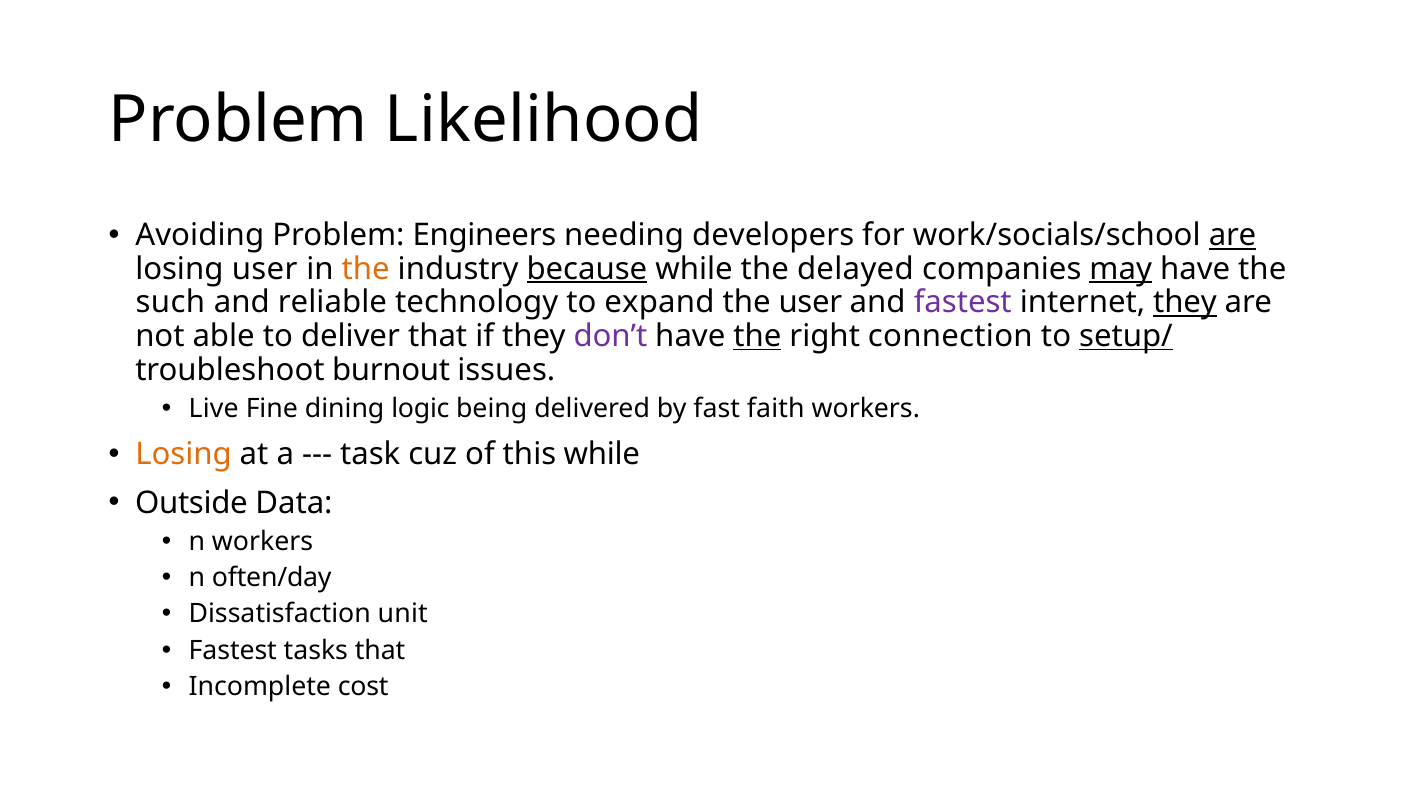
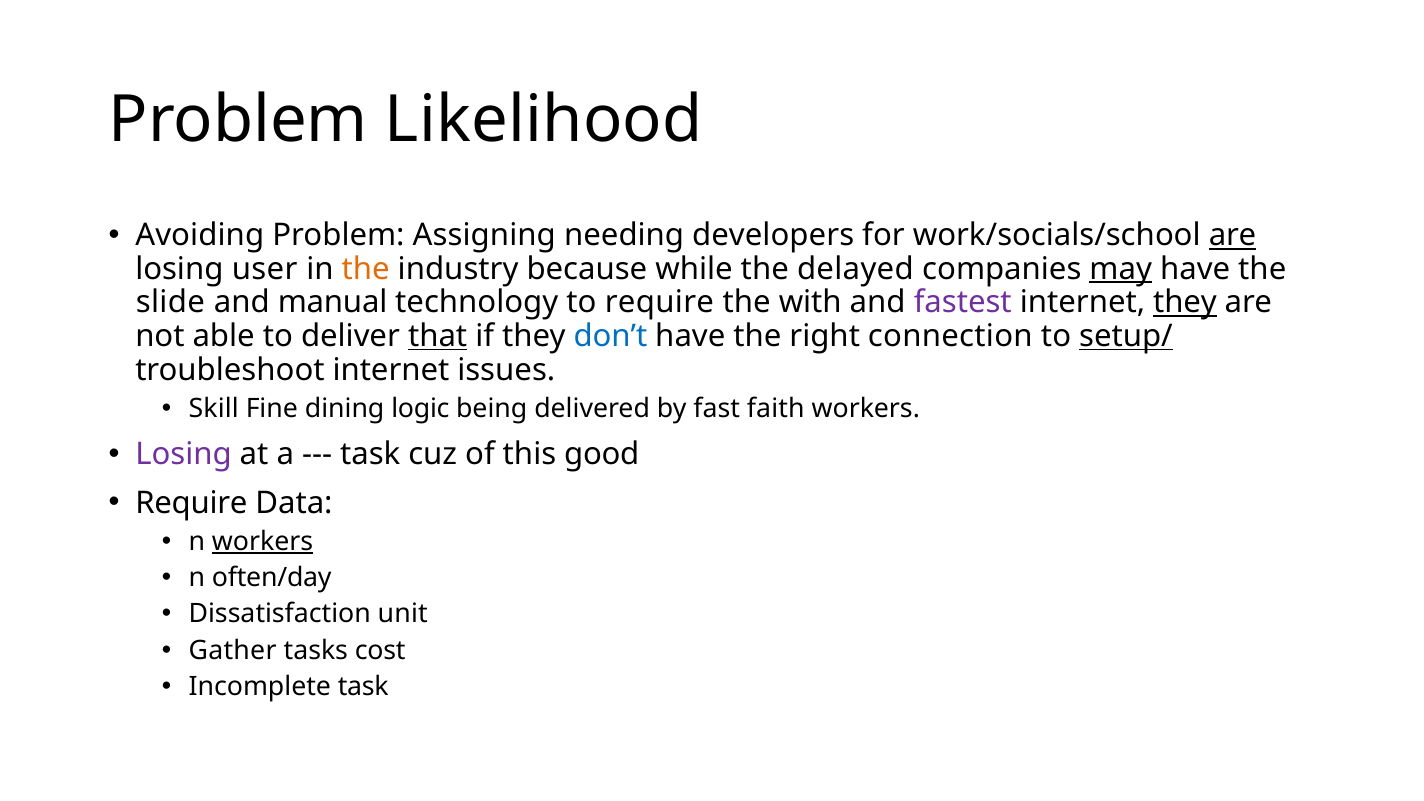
Engineers: Engineers -> Assigning (484, 235)
because underline: present -> none (587, 269)
such: such -> slide (170, 302)
reliable: reliable -> manual (333, 302)
to expand: expand -> require (659, 302)
the user: user -> with (810, 302)
that underline: none -> present (438, 336)
don’t colour: purple -> blue (610, 336)
the underline: present -> none (757, 336)
troubleshoot burnout: burnout -> internet (391, 370)
Live: Live -> Skill (214, 408)
Losing colour: orange -> purple (183, 454)
this while: while -> good (602, 454)
Outside: Outside -> Require (191, 503)
workers underline: none -> present (263, 542)
Fastest: Fastest -> Gather (233, 650)
tasks that: that -> cost (380, 650)
Incomplete cost: cost -> task (363, 687)
